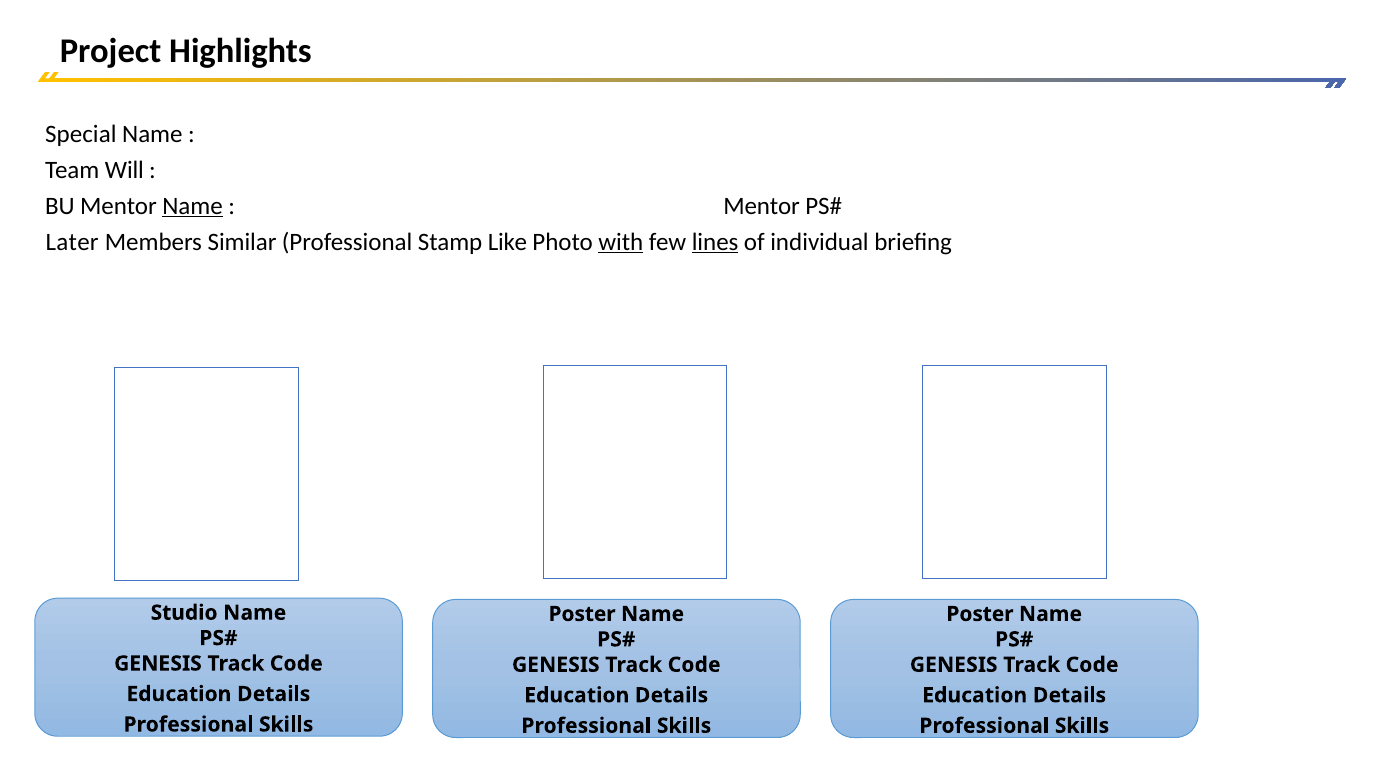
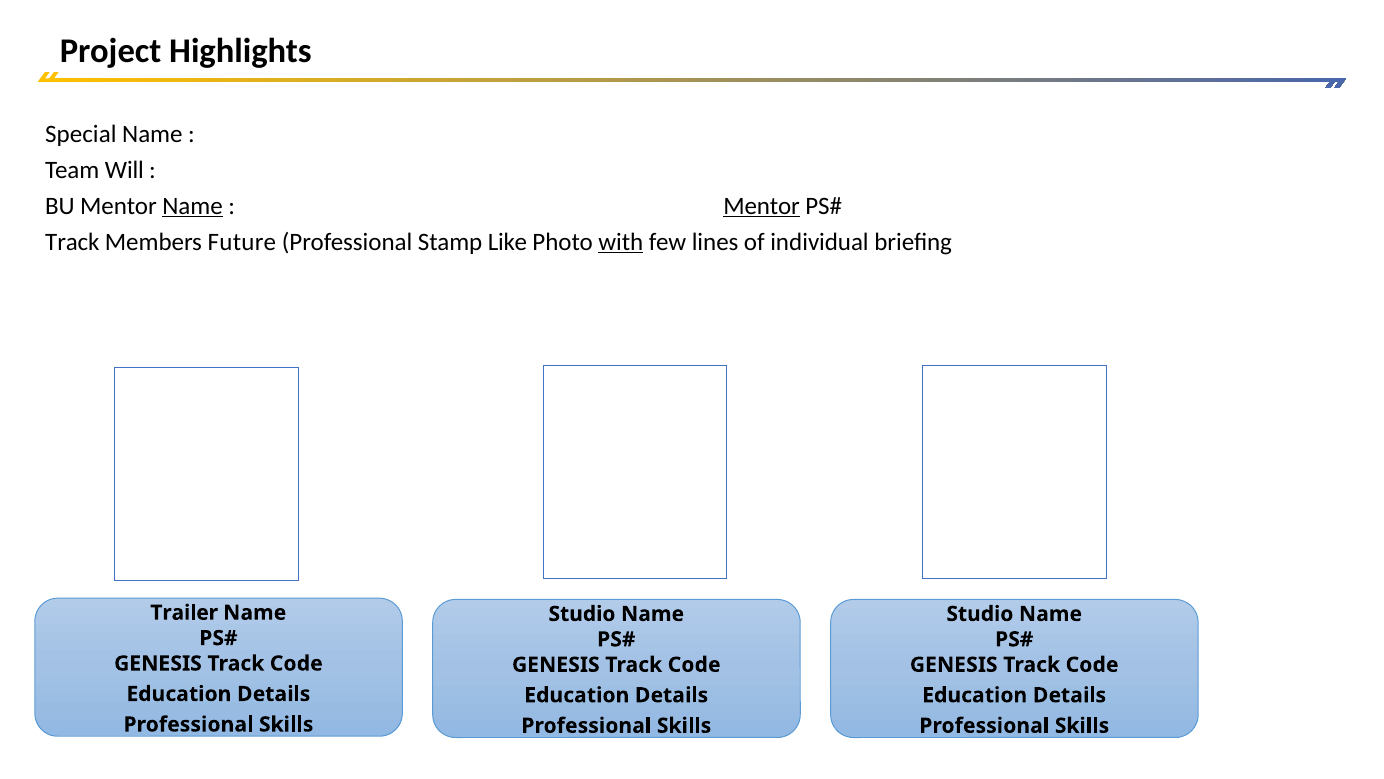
Mentor underline: none -> present (762, 206)
Later: Later -> Track (72, 242)
Similar: Similar -> Future (242, 242)
lines underline: present -> none (715, 242)
Studio: Studio -> Trailer (184, 612)
Poster: Poster -> Studio (582, 614)
Poster: Poster -> Studio (980, 614)
